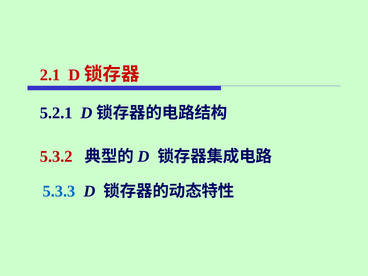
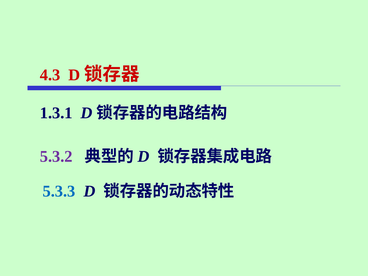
2.1: 2.1 -> 4.3 (50, 75)
5.2.1: 5.2.1 -> 1.3.1 (56, 113)
5.3.2 colour: red -> purple (56, 157)
